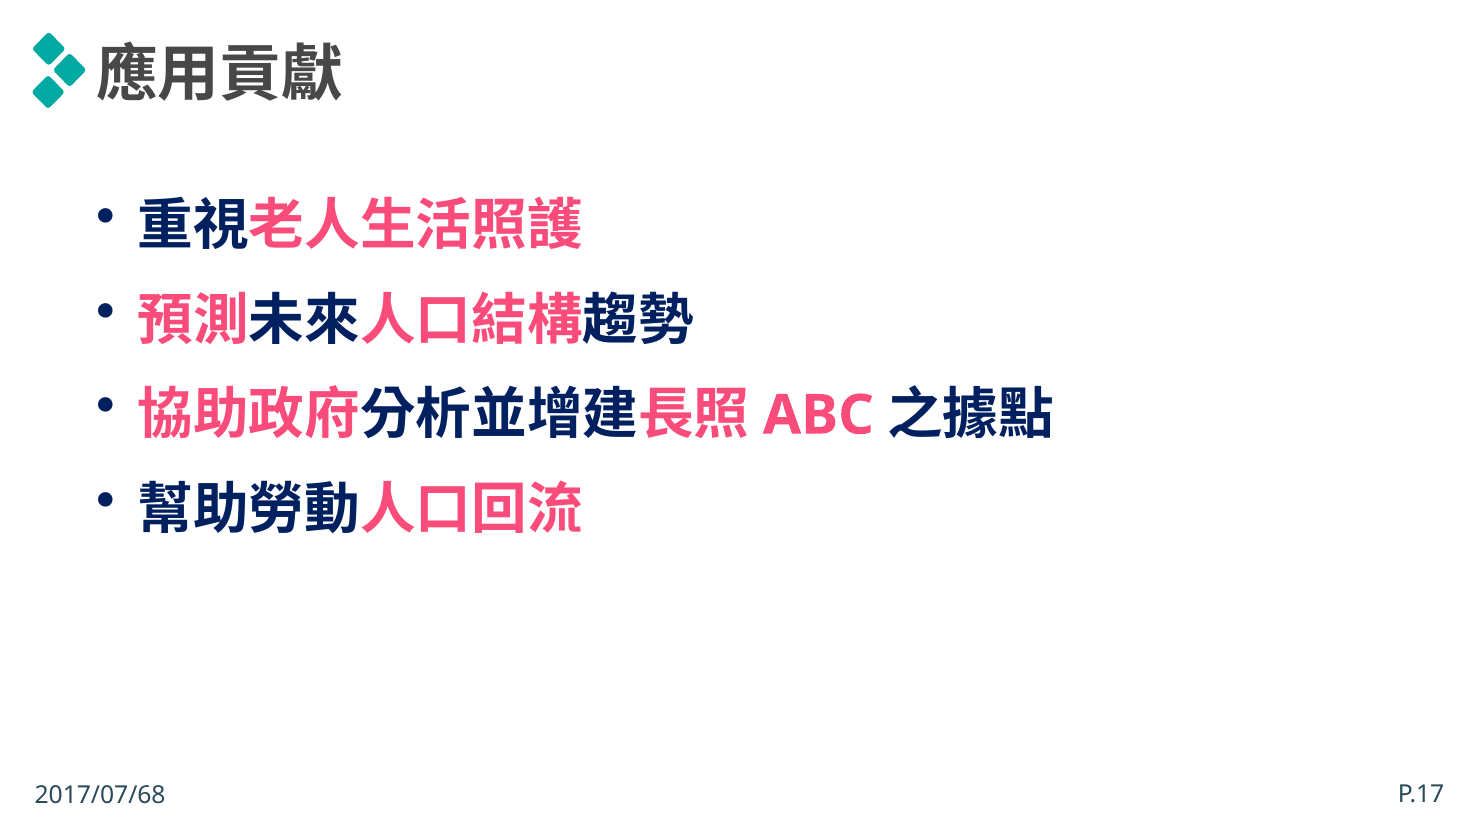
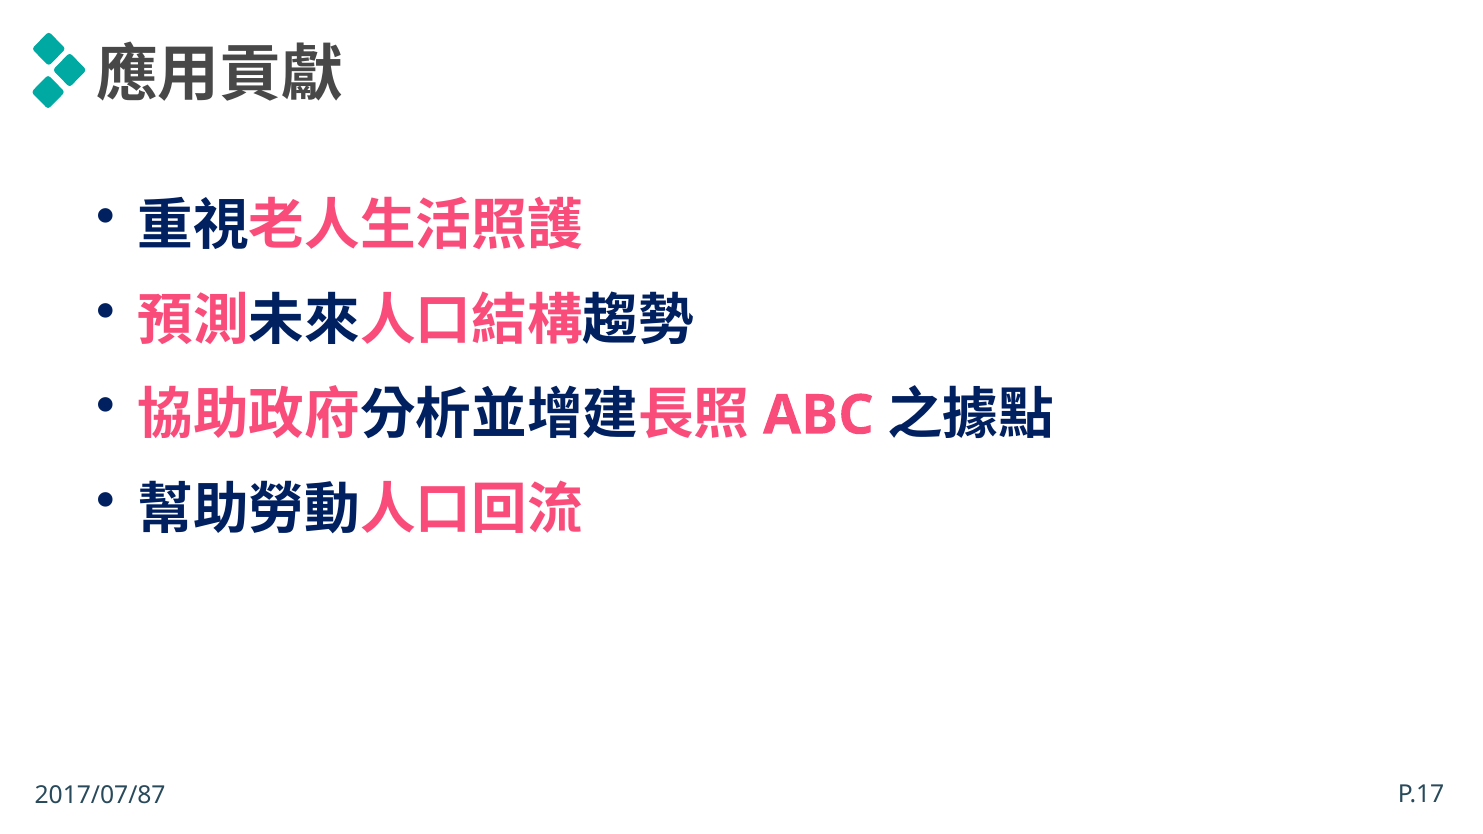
2017/07/68: 2017/07/68 -> 2017/07/87 (100, 796)
